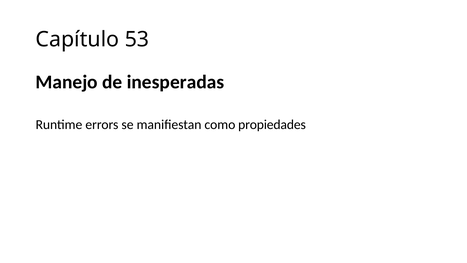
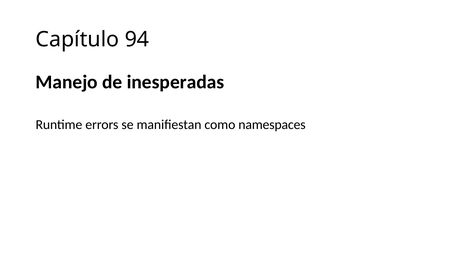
53: 53 -> 94 (137, 39)
propiedades: propiedades -> namespaces (272, 124)
